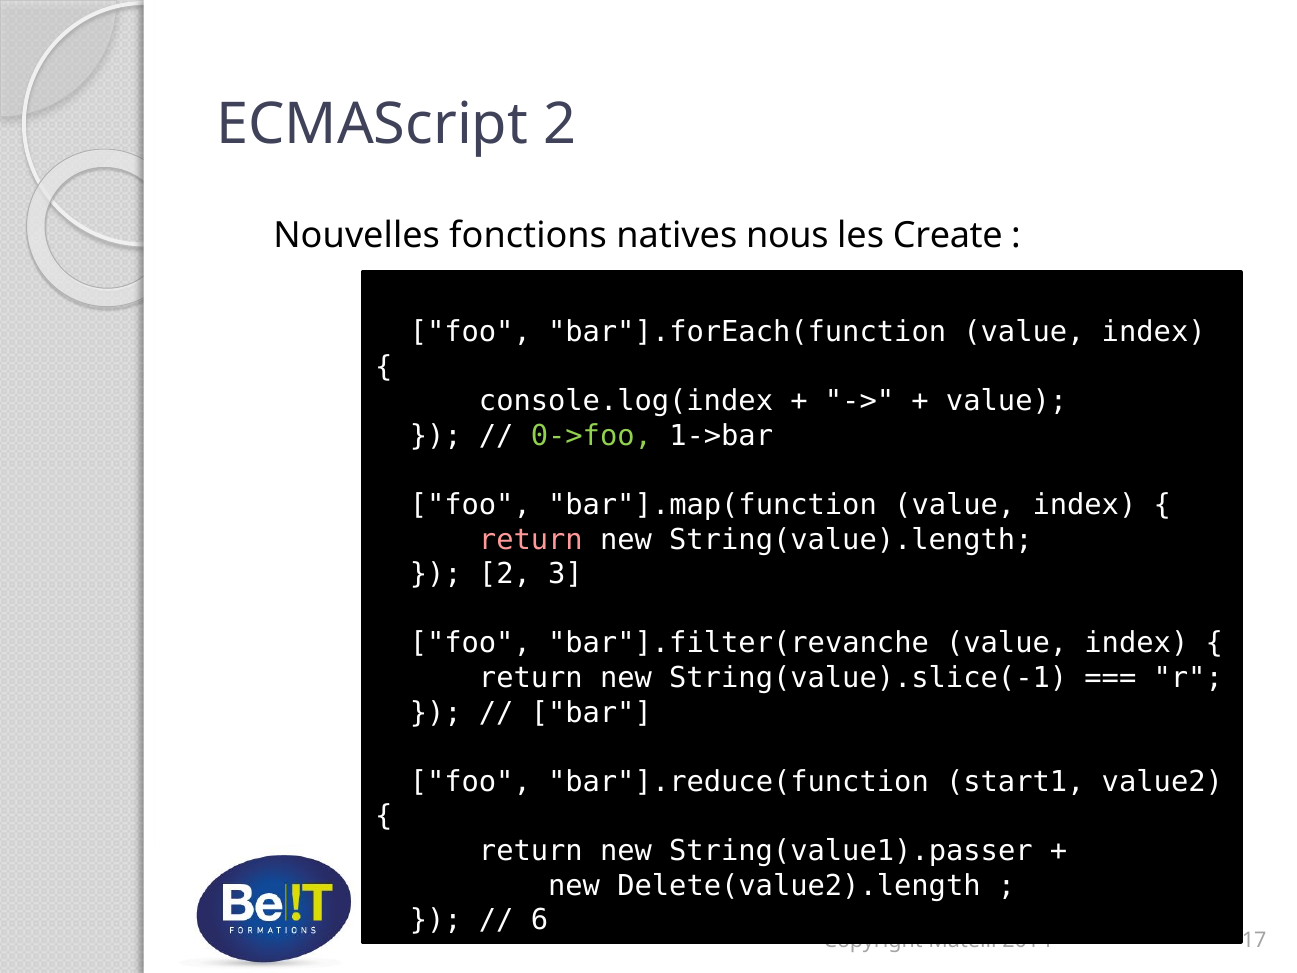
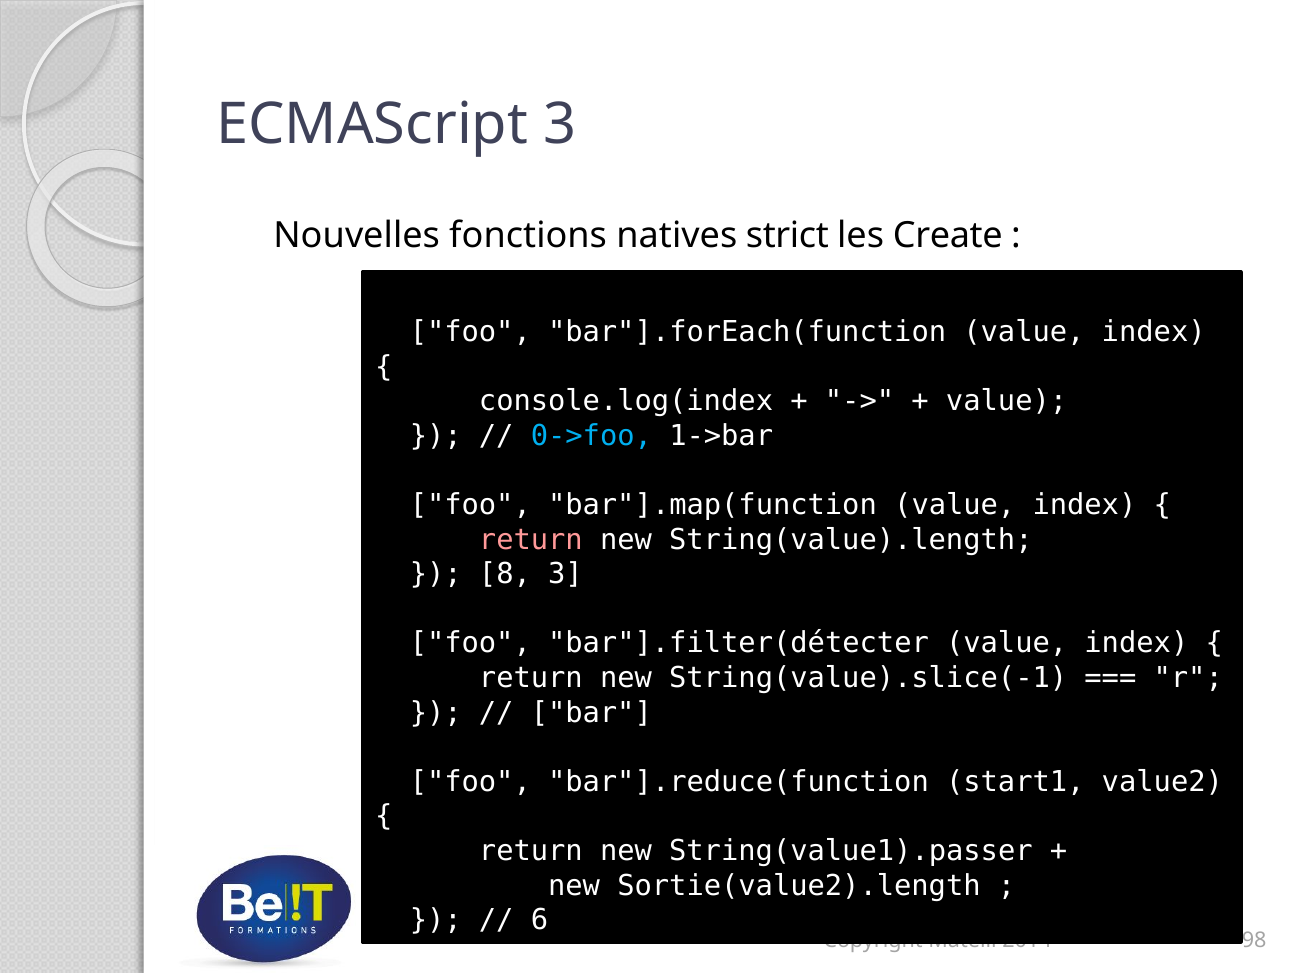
ECMAScript 2: 2 -> 3 (560, 124)
nous: nous -> strict (787, 236)
0->foo colour: light green -> light blue (591, 436)
2: 2 -> 8 (505, 574)
bar"].filter(revanche: bar"].filter(revanche -> bar"].filter(détecter (738, 643)
Delete(value2).length: Delete(value2).length -> Sortie(value2).length (799, 885)
17: 17 -> 98 (1254, 941)
